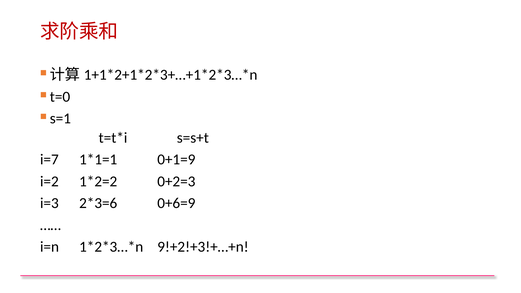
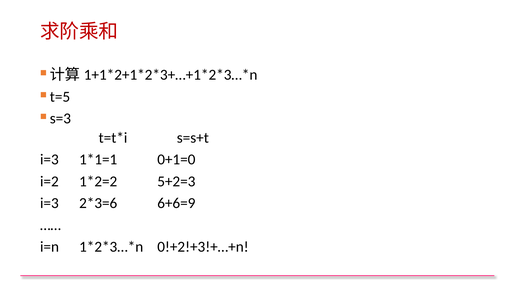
t=0: t=0 -> t=5 (60, 97)
s=1: s=1 -> s=3 (60, 119)
i=7: i=7 -> i=3 (49, 160)
0+1=9: 0+1=9 -> 0+1=0 (176, 160)
0+2=3: 0+2=3 -> 5+2=3 (176, 181)
0+6=9: 0+6=9 -> 6+6=9 (176, 203)
9!+2!+3!+…+n: 9!+2!+3!+…+n -> 0!+2!+3!+…+n (203, 247)
